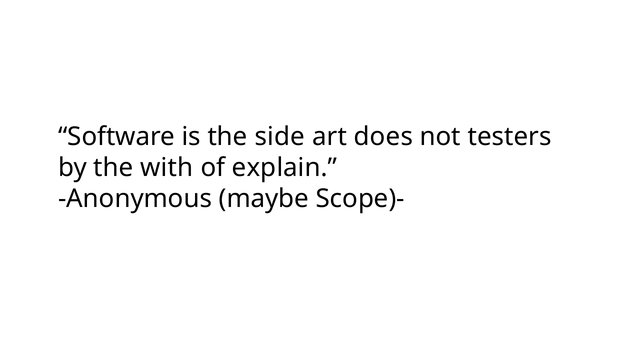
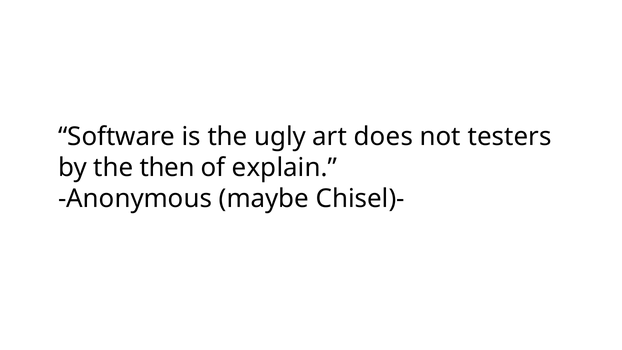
side: side -> ugly (280, 137)
with: with -> then (167, 168)
Scope)-: Scope)- -> Chisel)- (360, 199)
